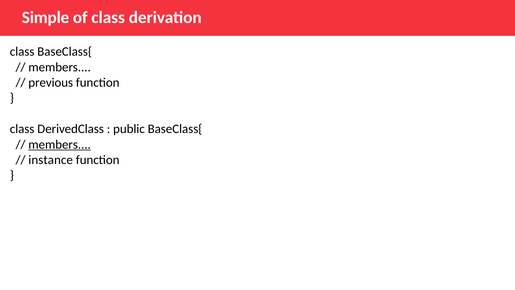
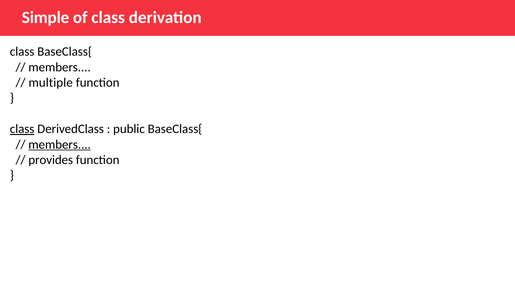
previous: previous -> multiple (51, 82)
class underline: none -> present (22, 129)
instance: instance -> provides (51, 160)
